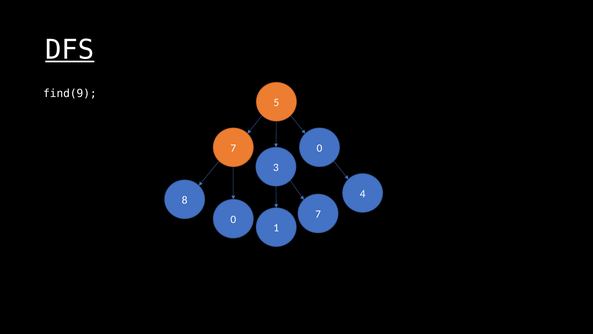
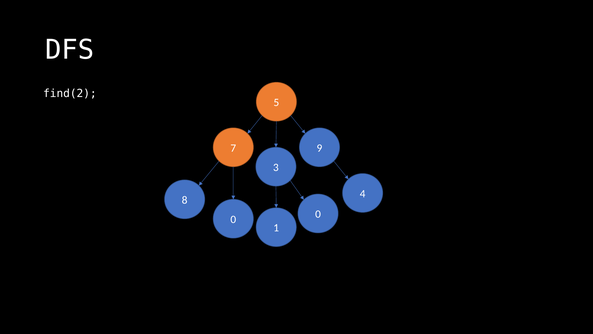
DFS underline: present -> none (70, 50)
find(9: find(9 -> find(2 (70, 93)
7 0: 0 -> 9 (319, 148)
0 7: 7 -> 0 (318, 214)
